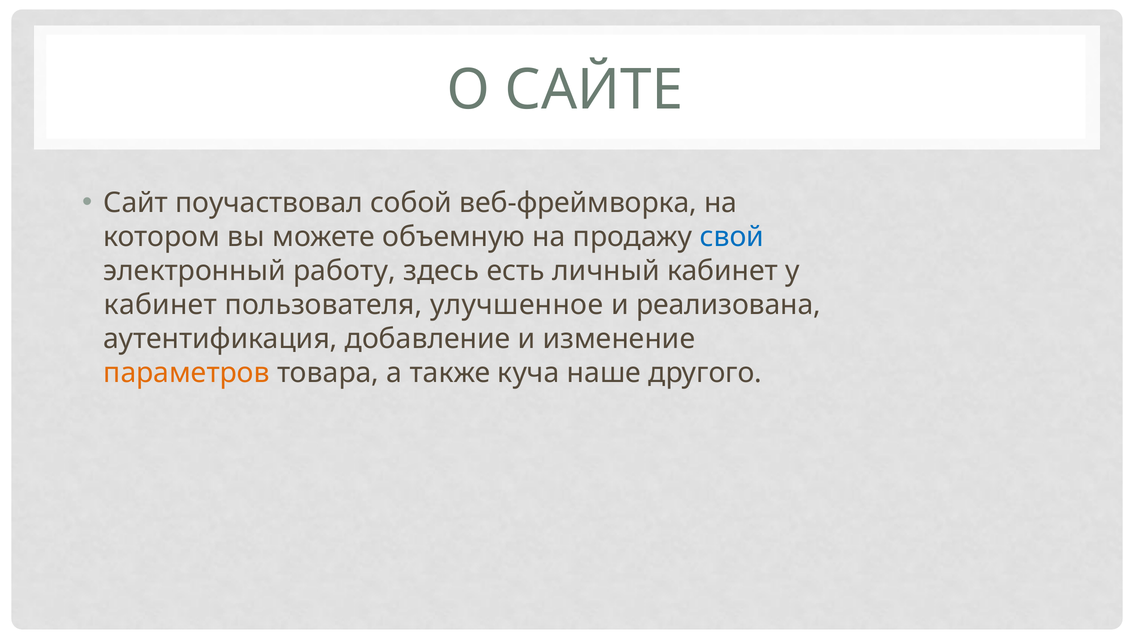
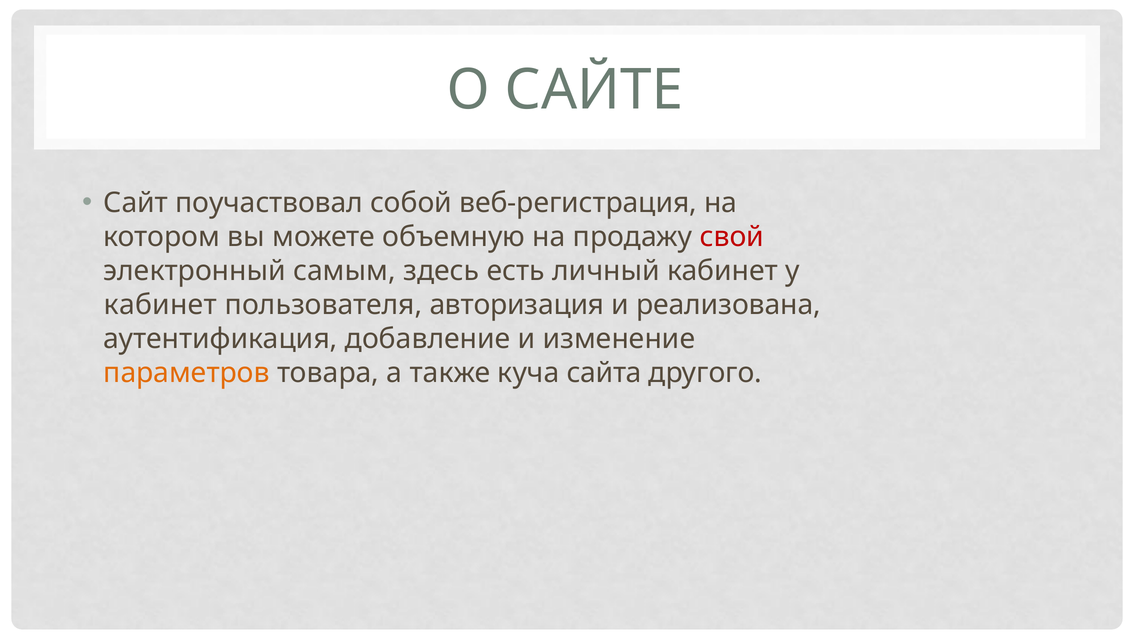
веб-фреймворка: веб-фреймворка -> веб-регистрация (578, 203)
свой colour: blue -> red (732, 237)
работу: работу -> самым (344, 271)
улучшенное: улучшенное -> авторизация (517, 305)
наше: наше -> сайта (604, 373)
